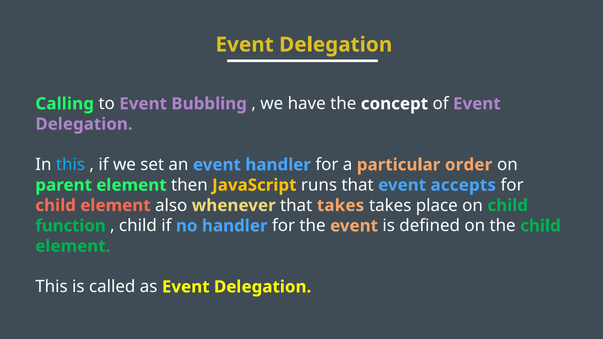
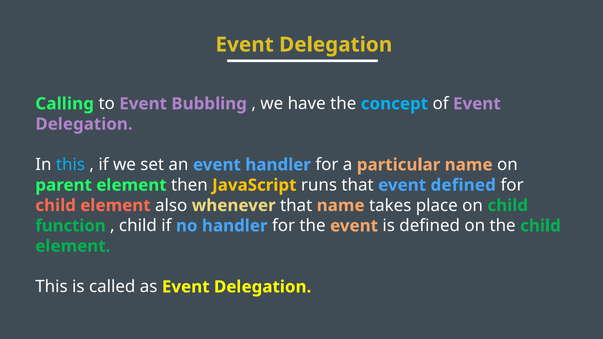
concept colour: white -> light blue (394, 104)
particular order: order -> name (469, 165)
event accepts: accepts -> defined (463, 185)
that takes: takes -> name (341, 206)
